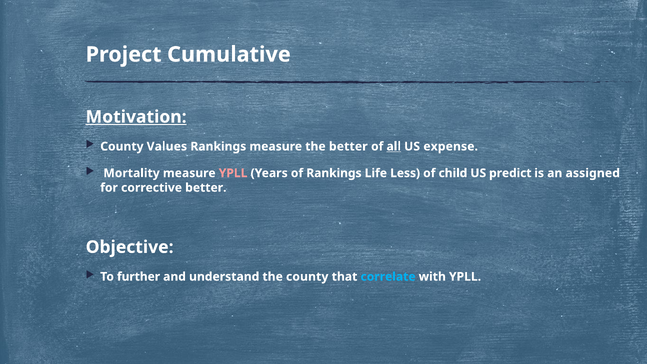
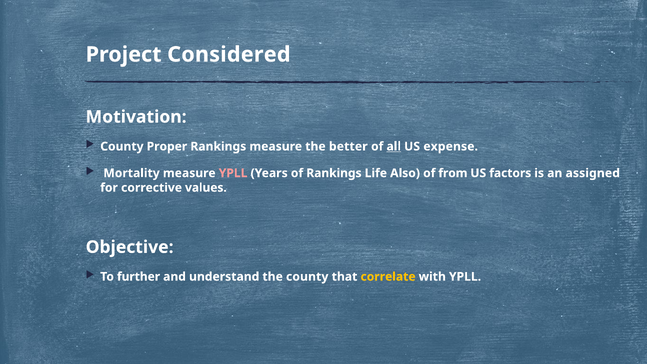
Cumulative: Cumulative -> Considered (229, 55)
Motivation underline: present -> none (136, 117)
Values: Values -> Proper (167, 146)
Less: Less -> Also (405, 173)
child: child -> from (453, 173)
predict: predict -> factors (510, 173)
corrective better: better -> values (206, 188)
correlate colour: light blue -> yellow (388, 277)
